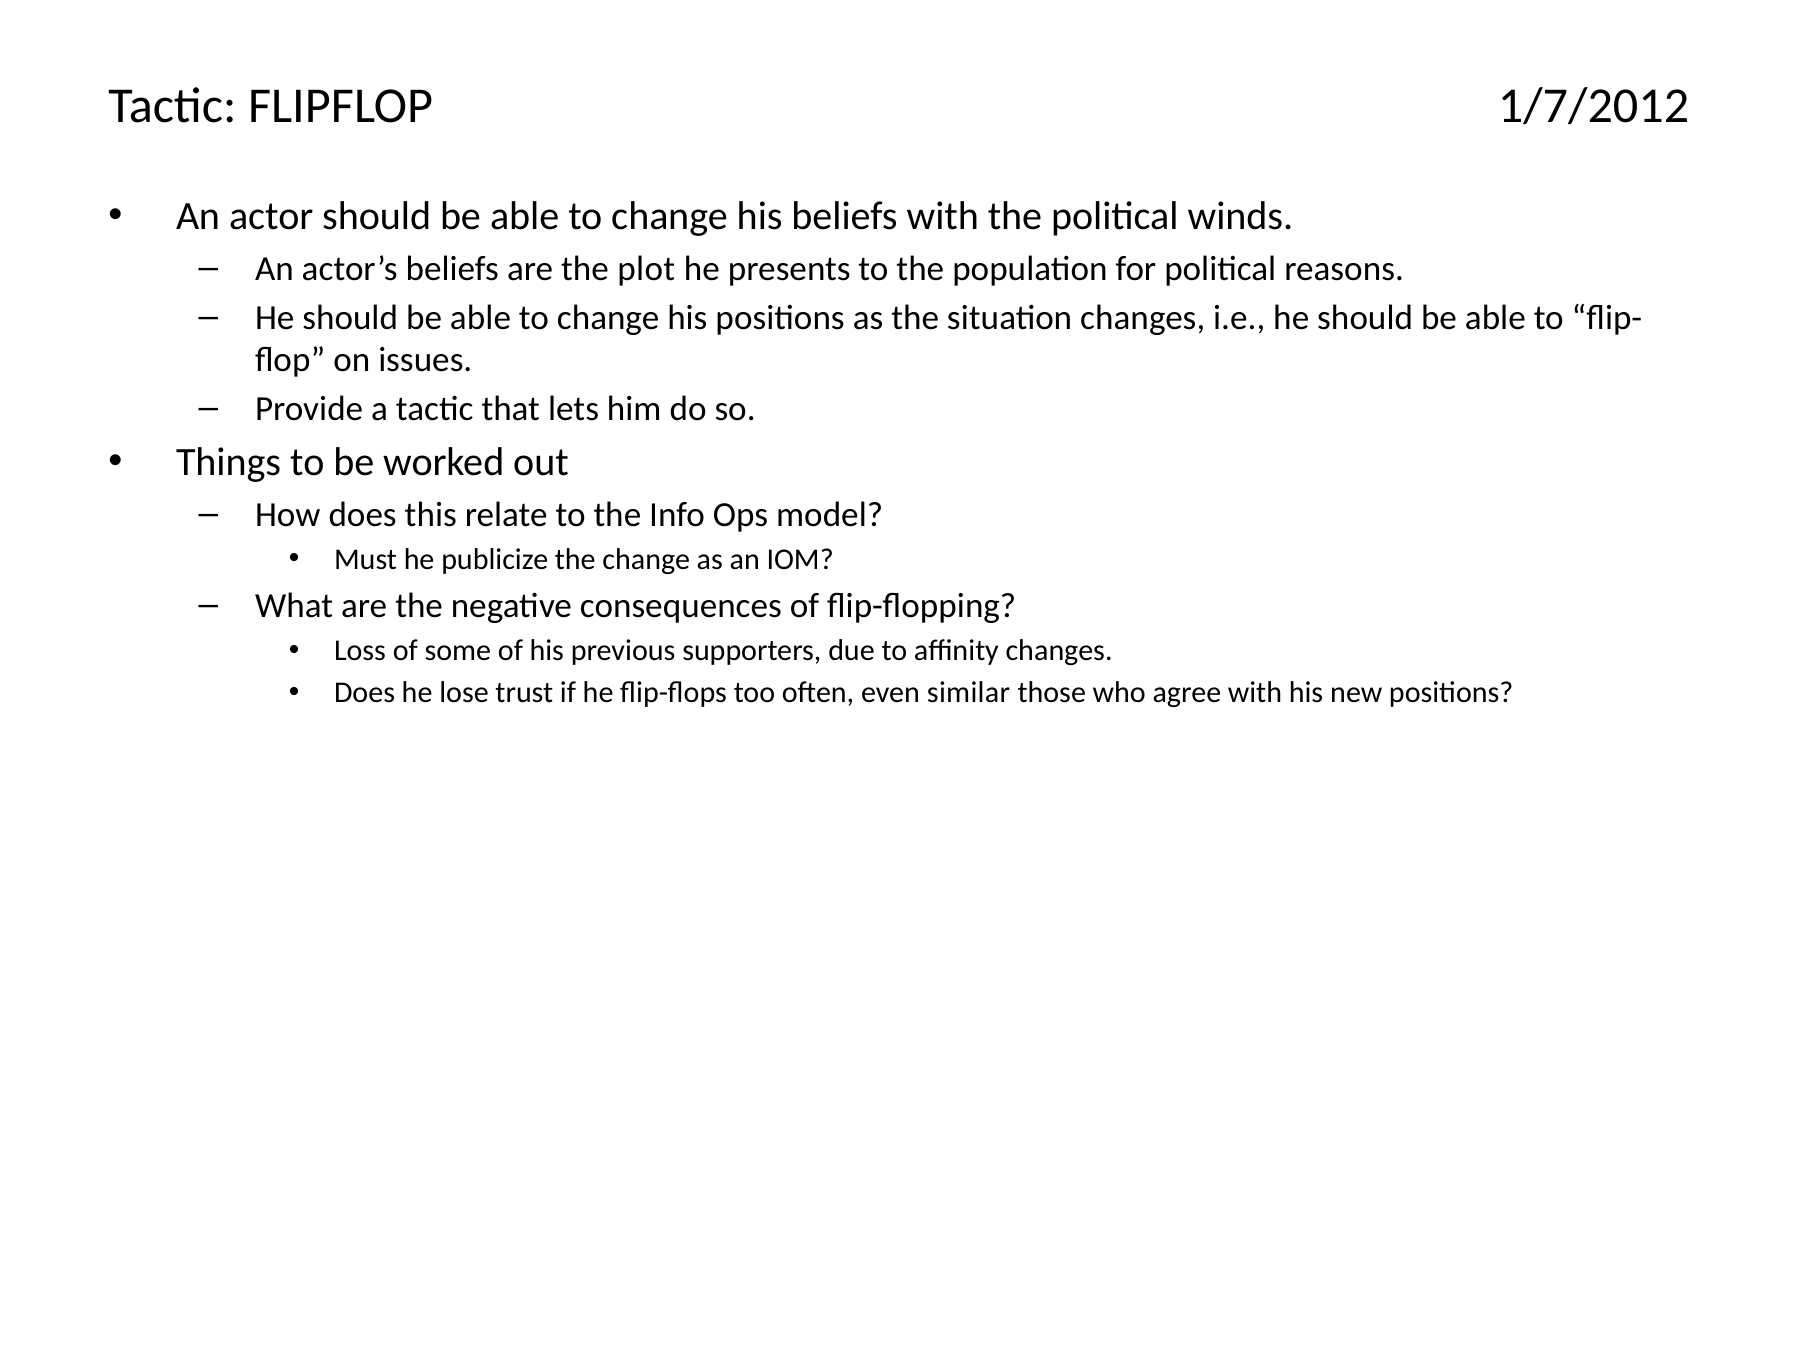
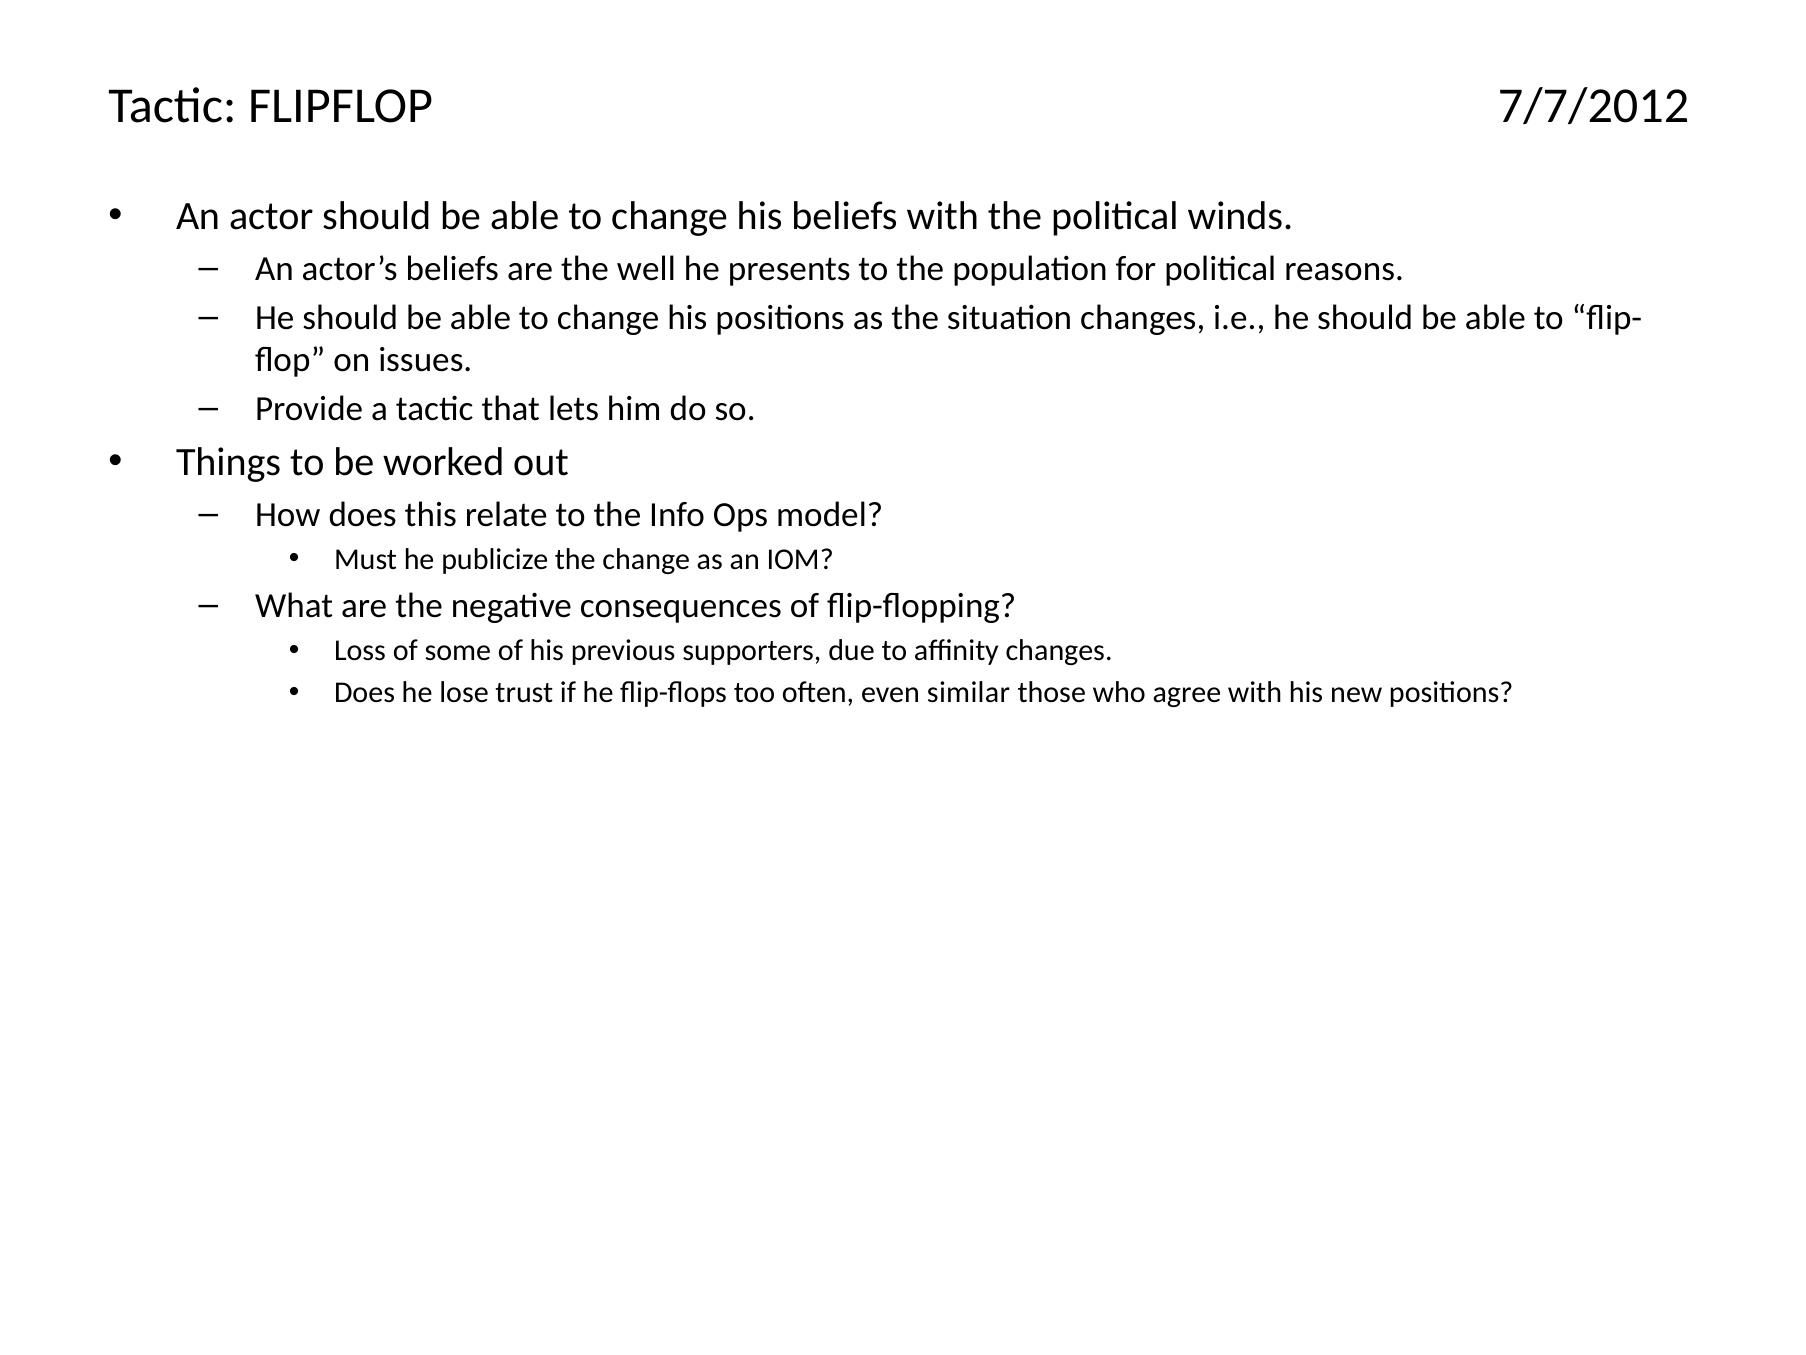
1/7/2012: 1/7/2012 -> 7/7/2012 (1594, 106)
plot: plot -> well (646, 268)
